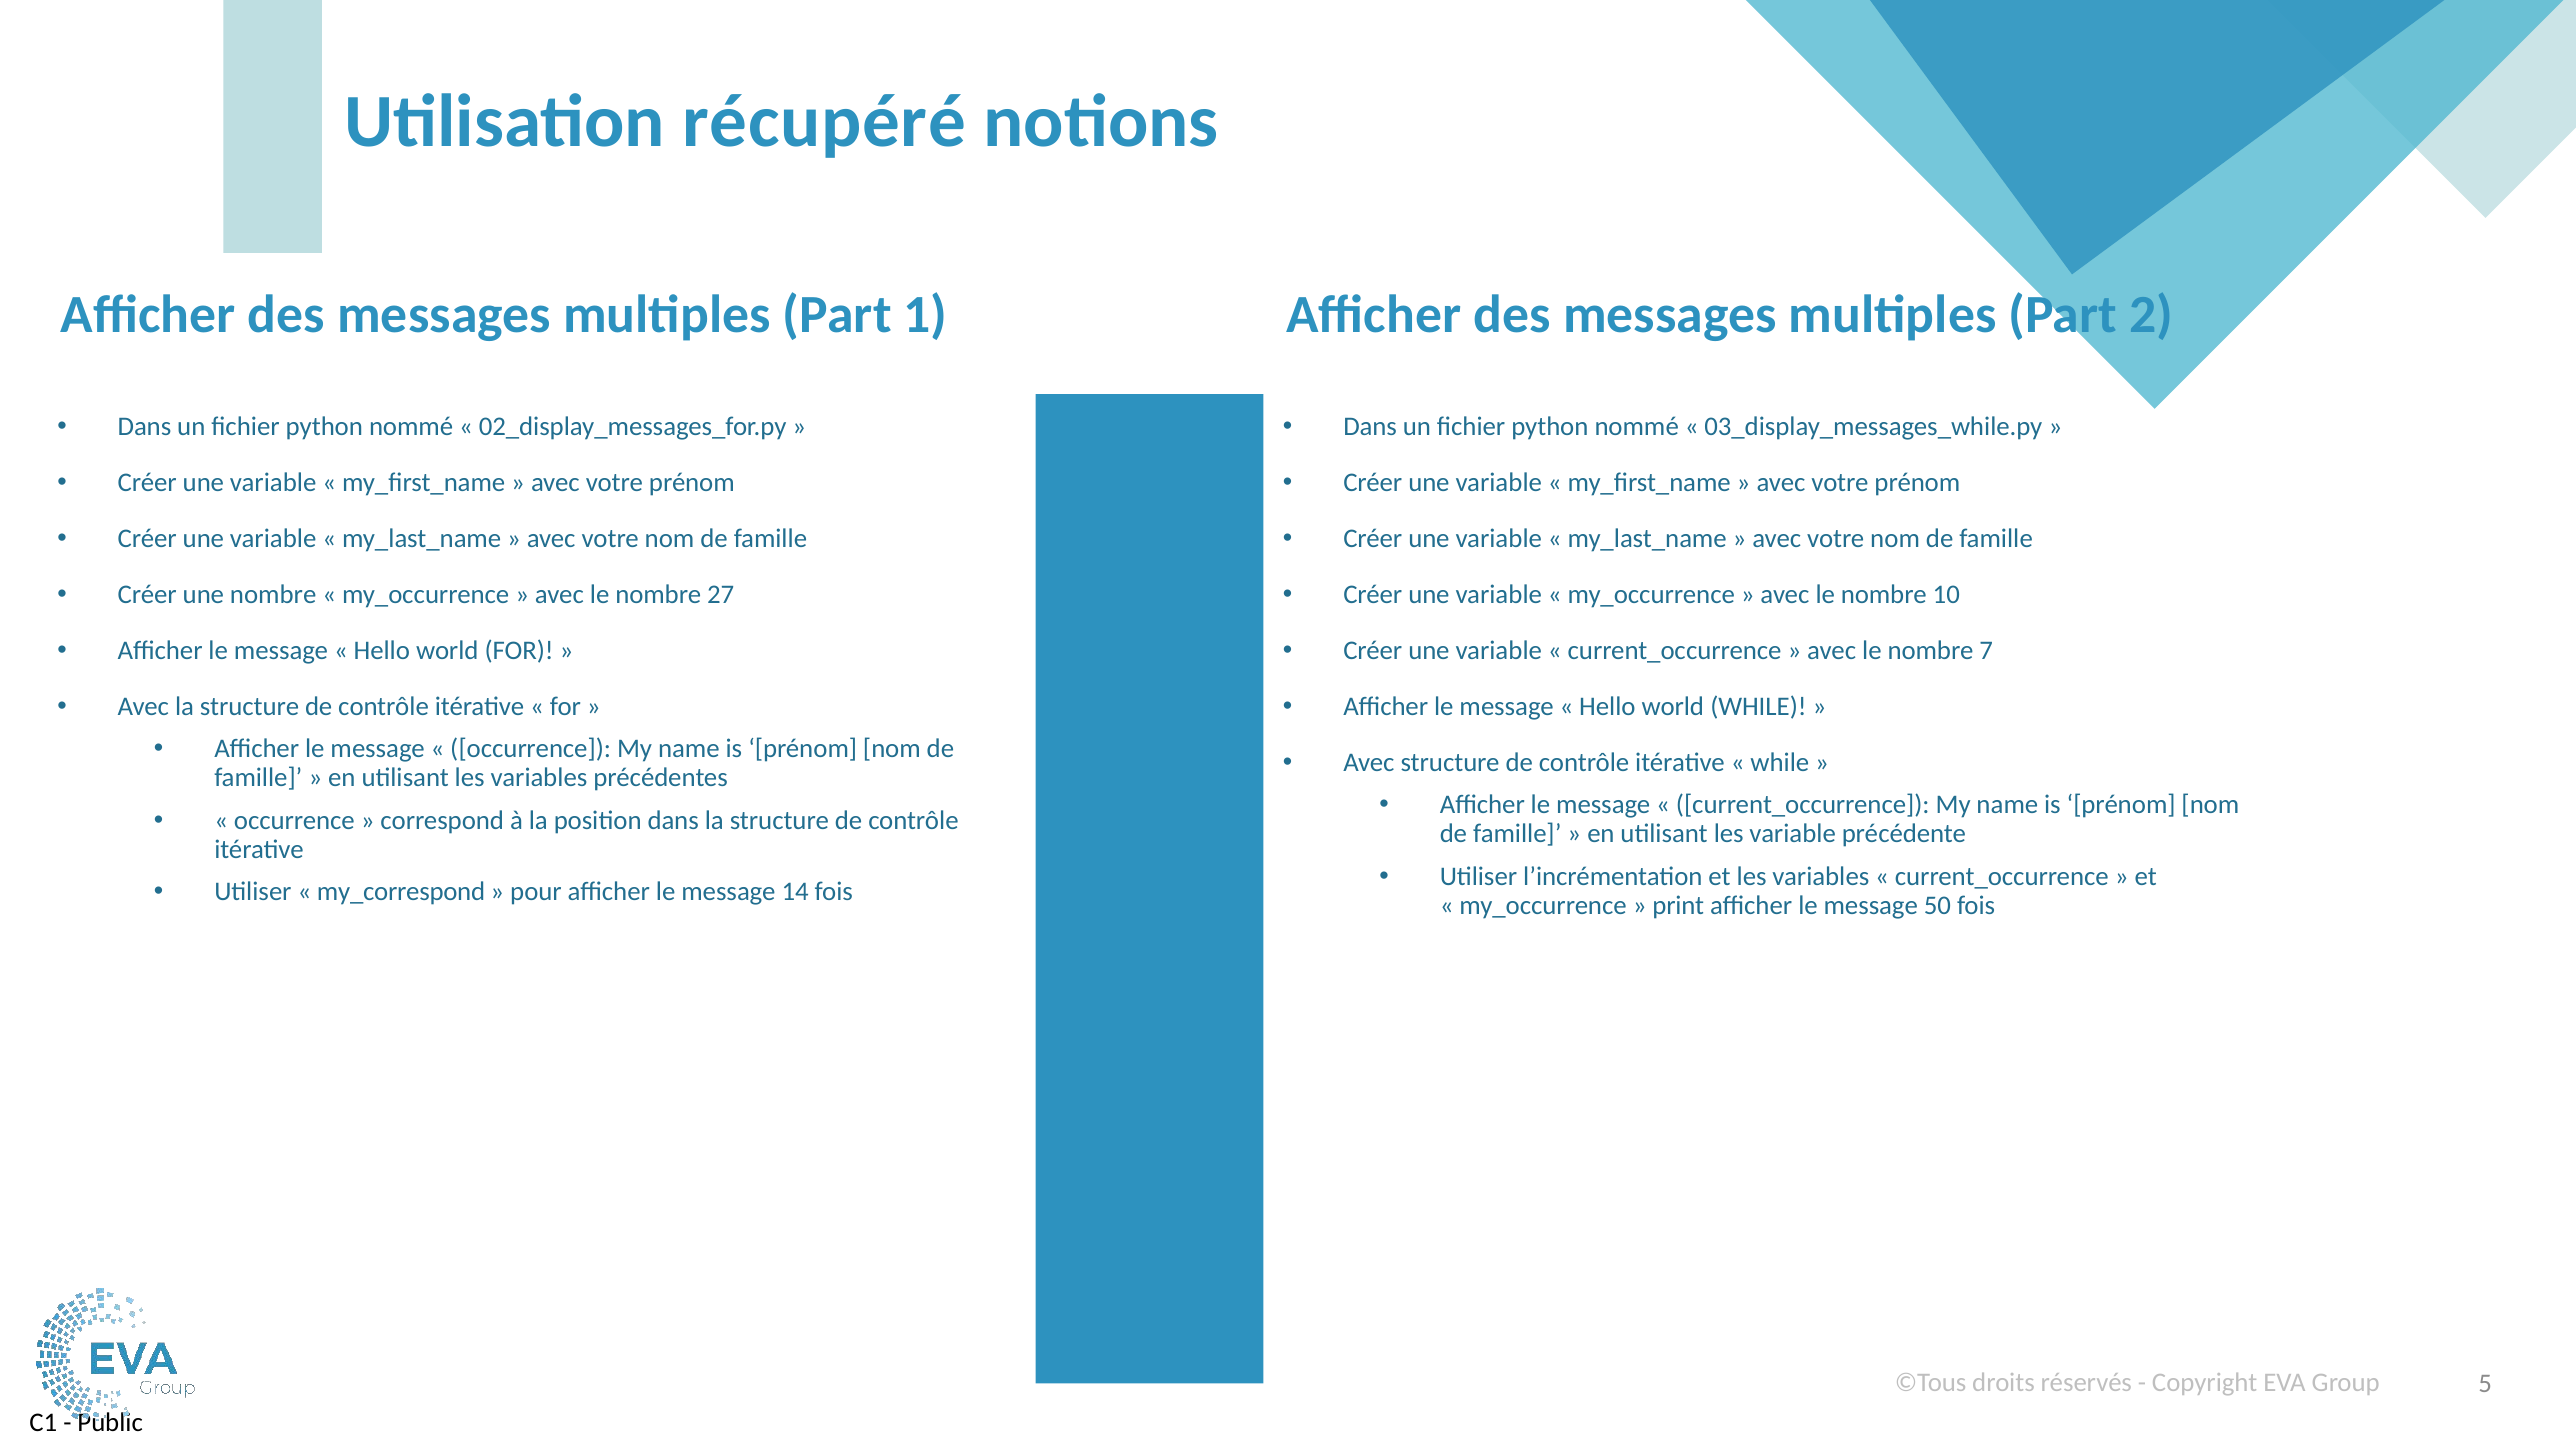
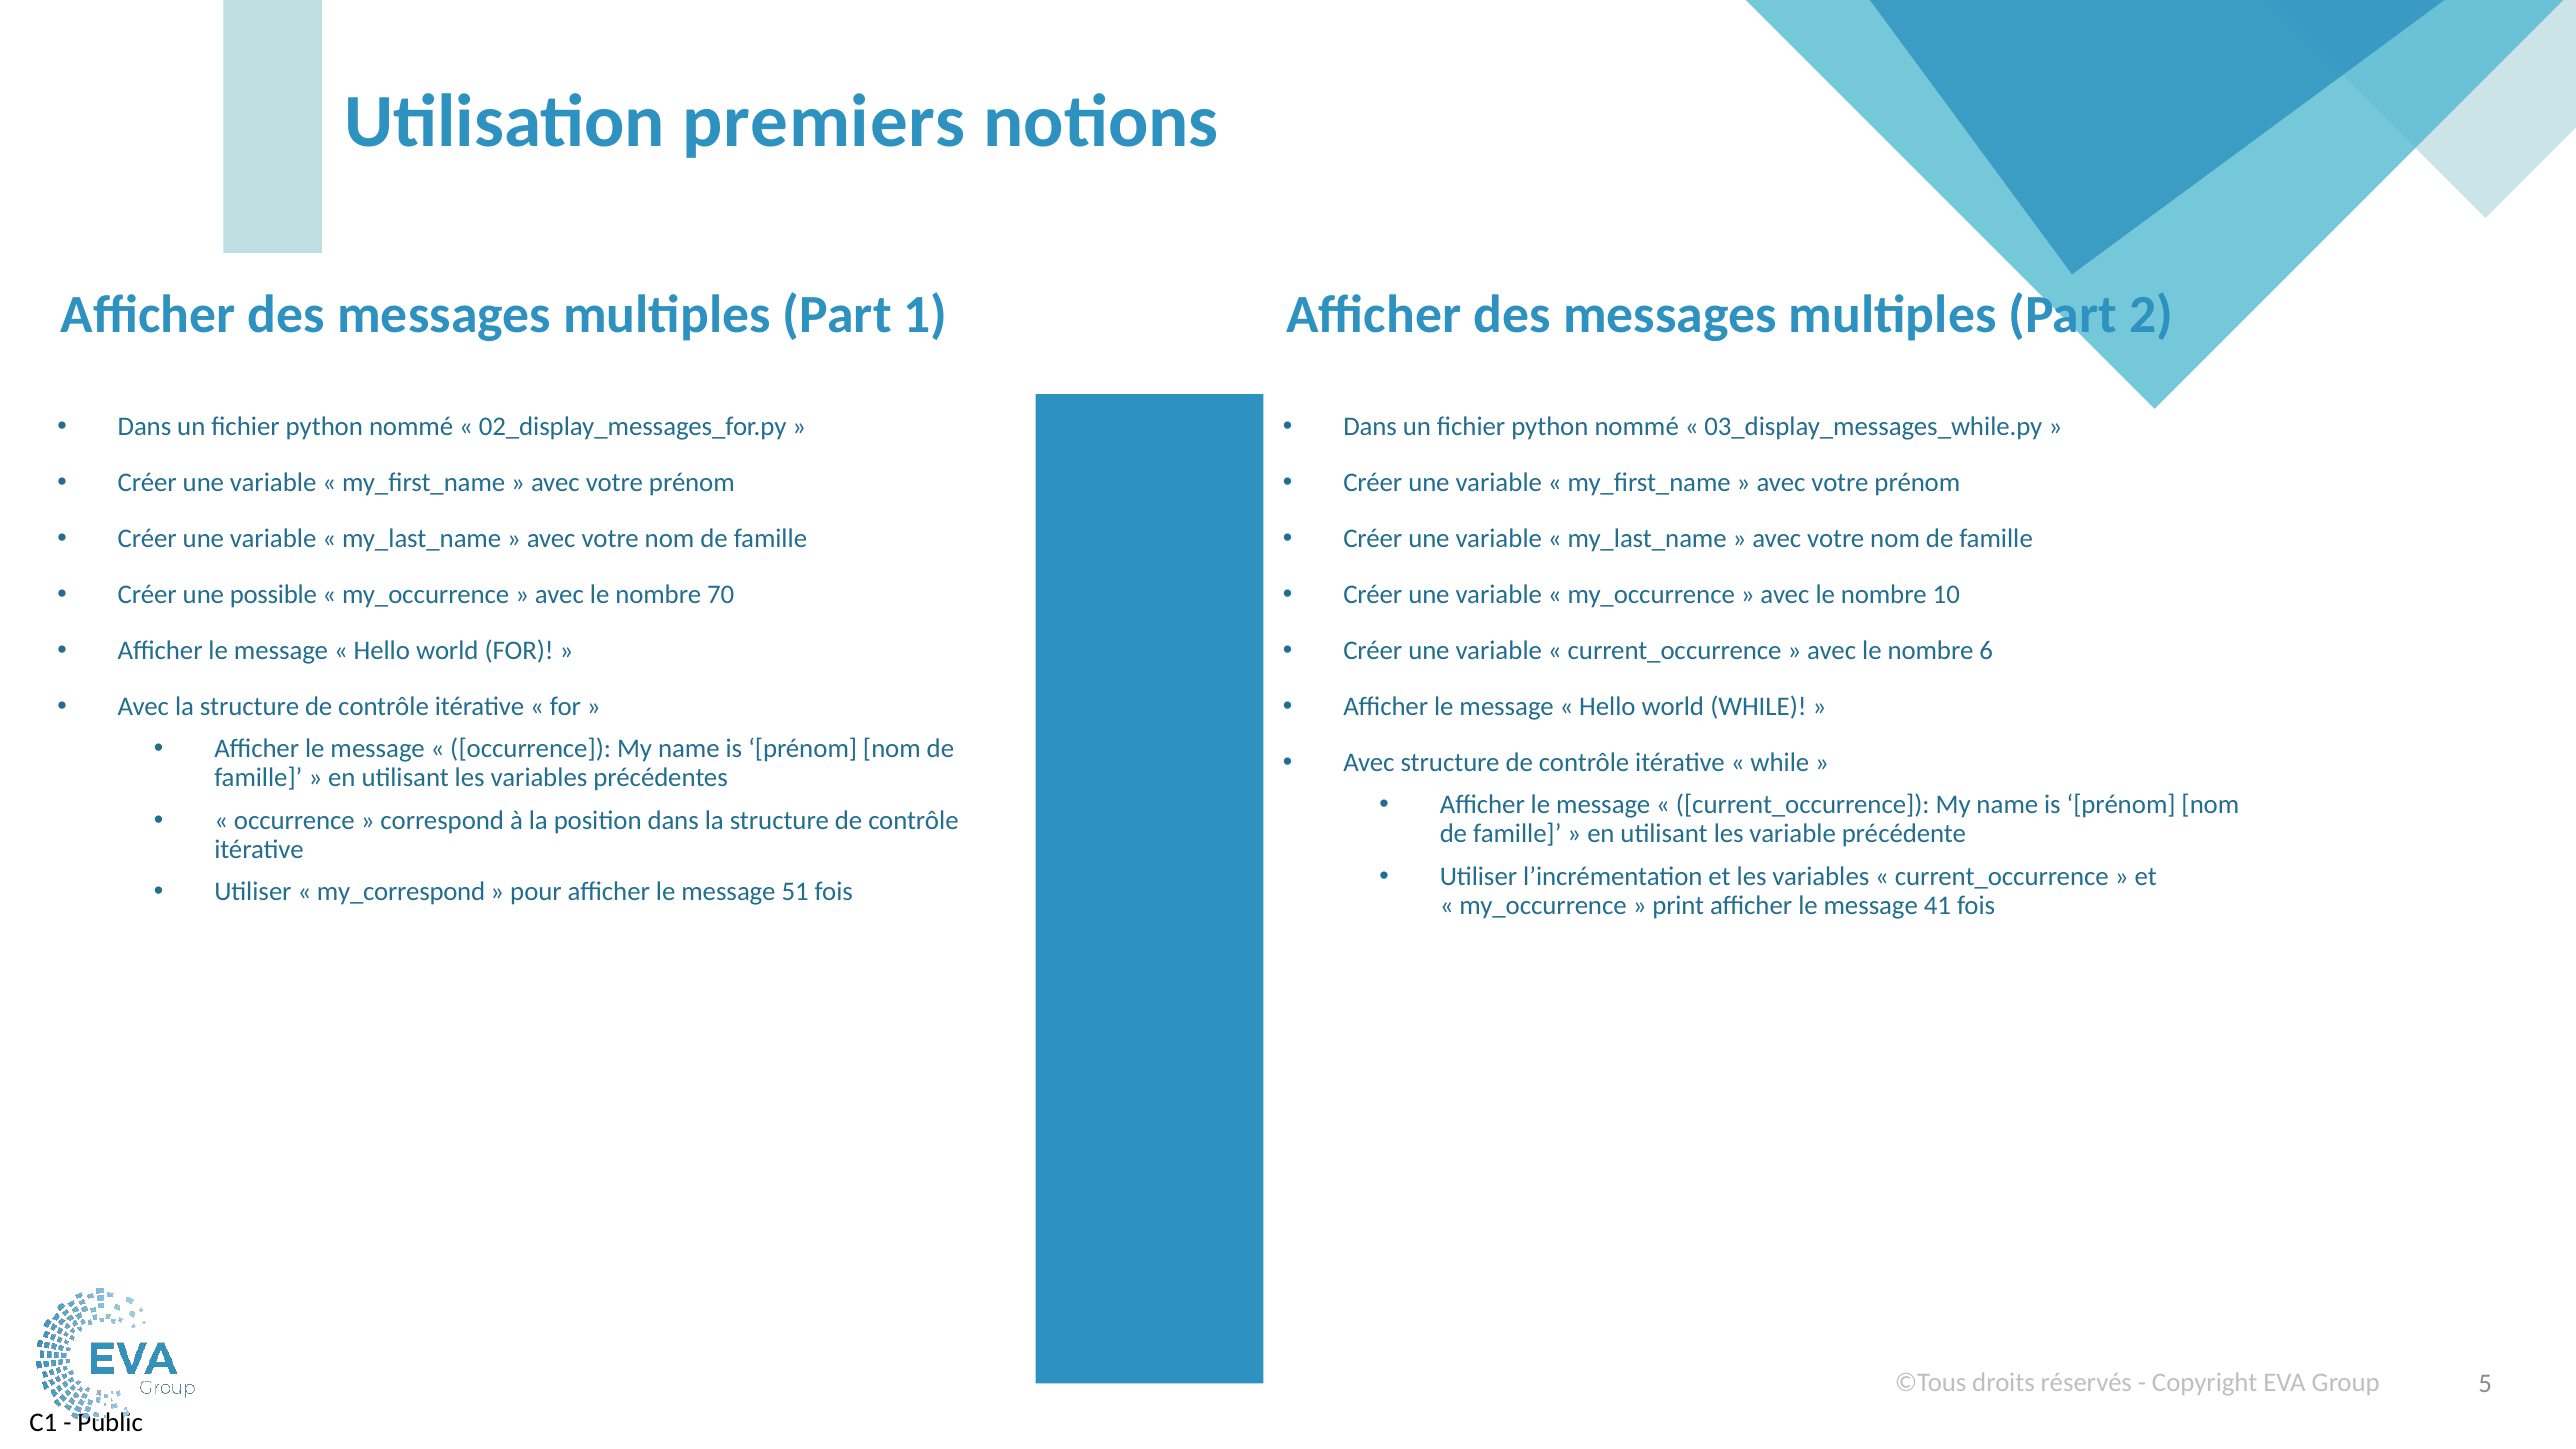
récupéré: récupéré -> premiers (824, 122)
une nombre: nombre -> possible (273, 595)
27: 27 -> 70 (721, 595)
7: 7 -> 6 (1986, 651)
14: 14 -> 51 (795, 892)
50: 50 -> 41 (1937, 905)
